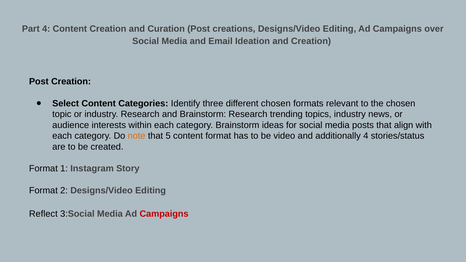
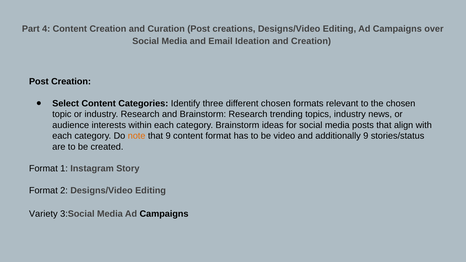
that 5: 5 -> 9 (168, 136)
additionally 4: 4 -> 9 (366, 136)
Reflect: Reflect -> Variety (43, 214)
Campaigns colour: red -> black (164, 214)
